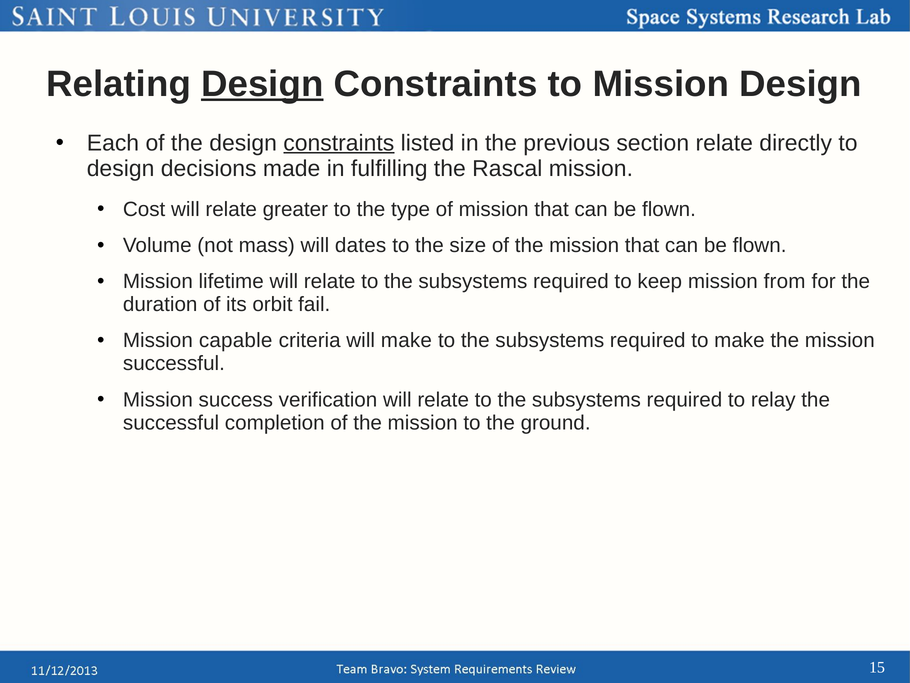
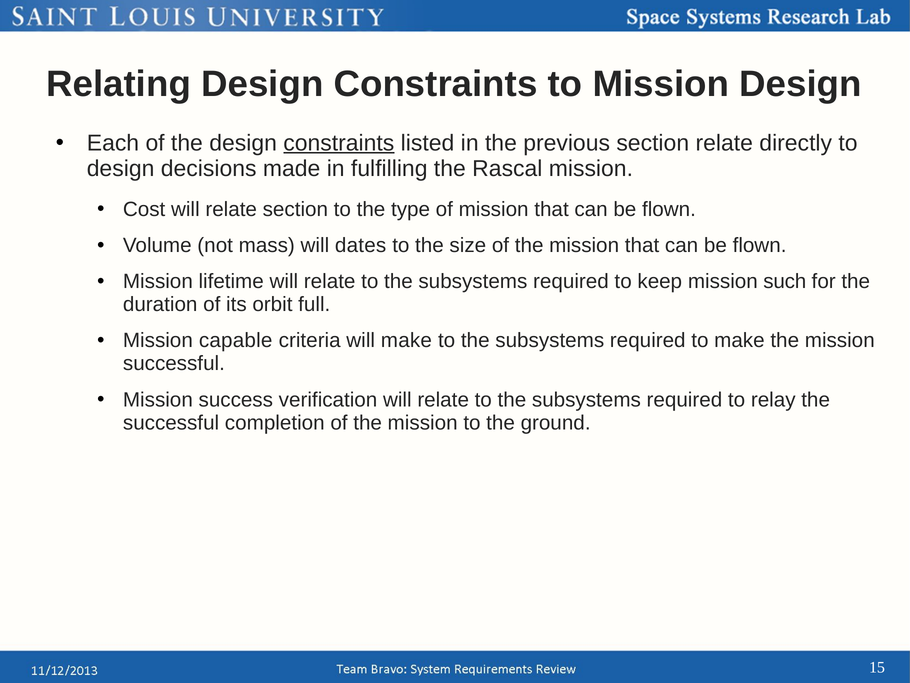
Design underline: present -> none (262, 84)
relate greater: greater -> section (295, 209)
from: from -> such (785, 281)
fail: fail -> full (314, 305)
